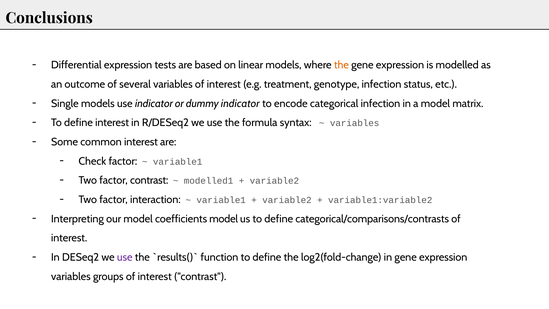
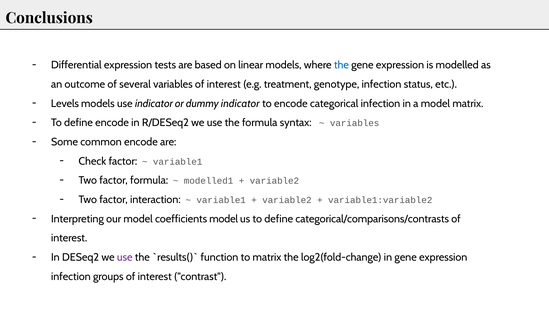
the colour: orange -> blue (341, 65)
Single: Single -> Levels (65, 103)
define interest: interest -> encode (112, 123)
common interest: interest -> encode (141, 142)
factor contrast: contrast -> formula (149, 180)
function to define: define -> matrix (267, 257)
variables: variables -> infection (71, 276)
